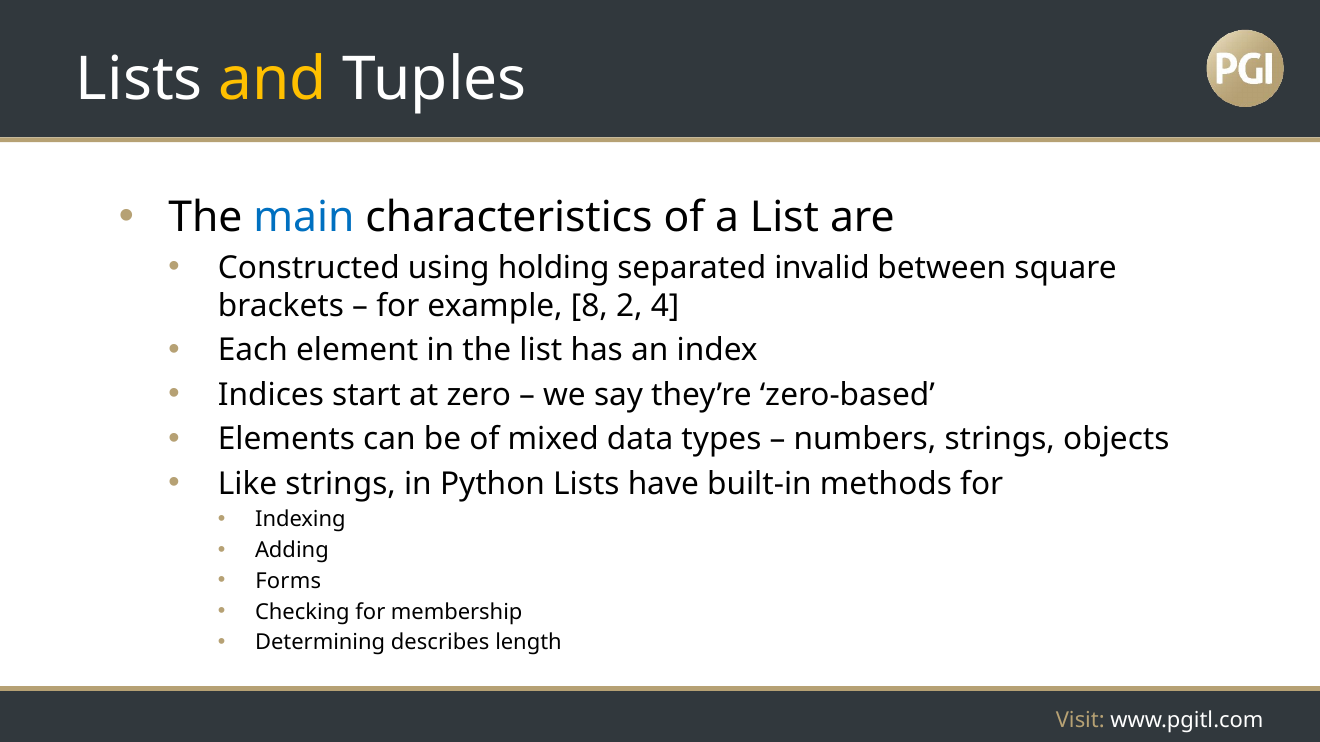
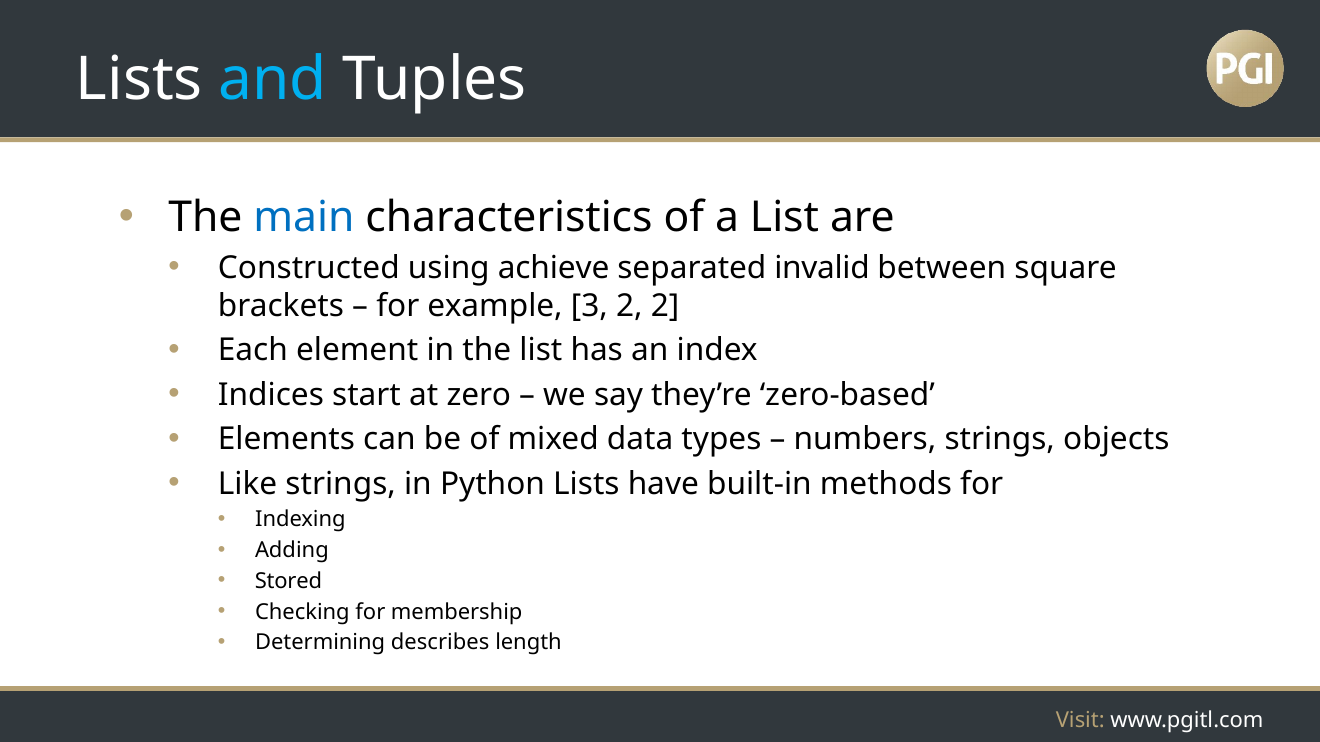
and colour: yellow -> light blue (273, 80)
holding: holding -> achieve (554, 268)
8: 8 -> 3 (589, 306)
2 4: 4 -> 2 (665, 306)
Forms: Forms -> Stored (288, 581)
